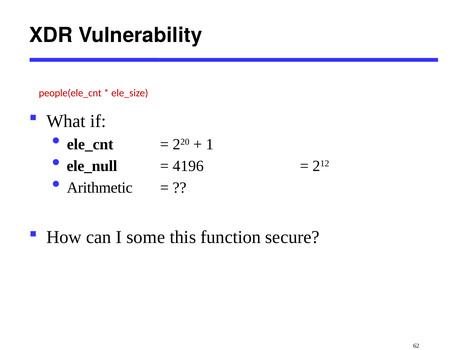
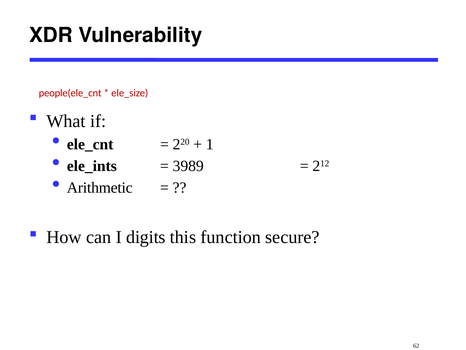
ele_null: ele_null -> ele_ints (92, 166)
4196: 4196 -> 3989 (188, 166)
some: some -> digits (146, 237)
